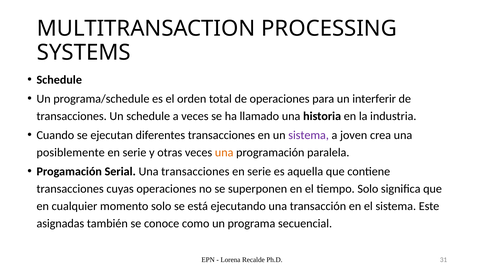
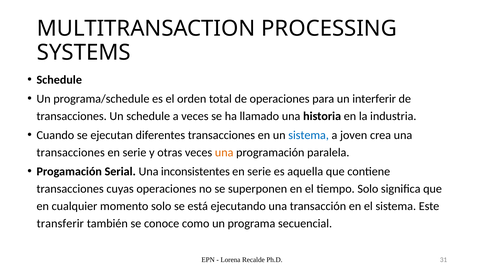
sistema colour: purple -> blue (309, 135)
posiblemente: posiblemente -> transacciones (71, 153)
Una transacciones: transacciones -> inconsistentes (195, 172)
asignadas: asignadas -> transferir (60, 224)
